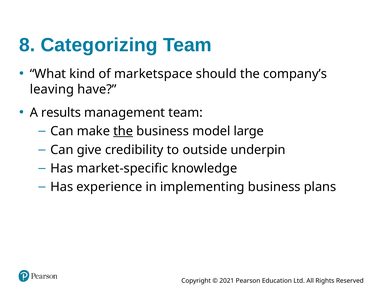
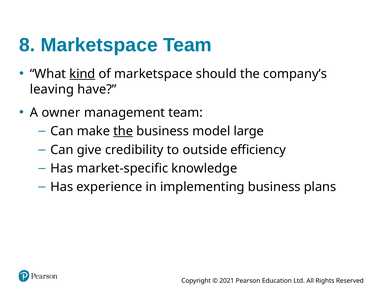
8 Categorizing: Categorizing -> Marketspace (99, 45)
kind underline: none -> present (82, 74)
results: results -> owner (61, 113)
underpin: underpin -> efficiency (258, 150)
